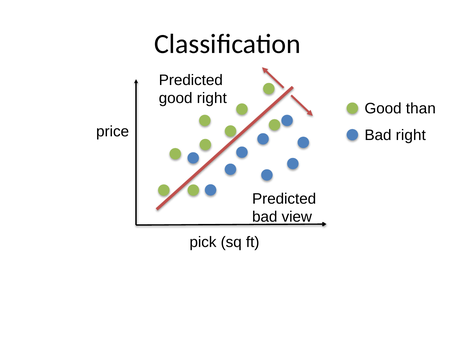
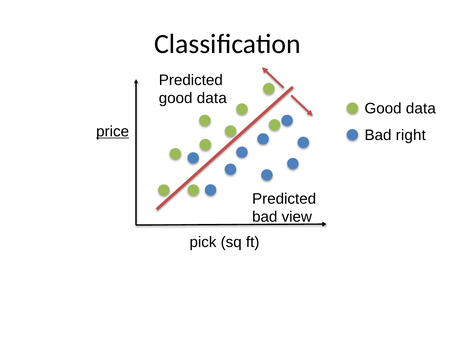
right: right -> data (212, 98)
than: than -> data (421, 109)
price underline: none -> present (113, 132)
